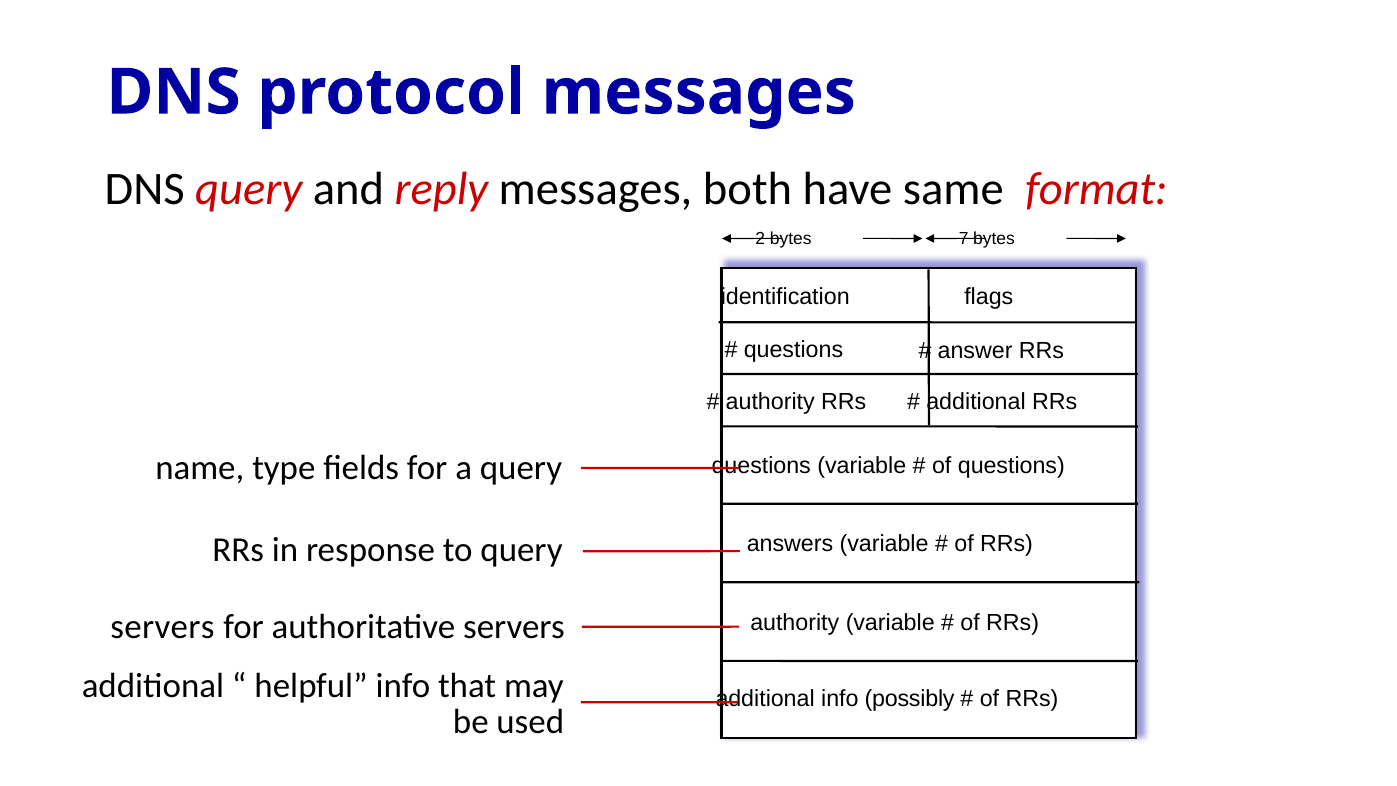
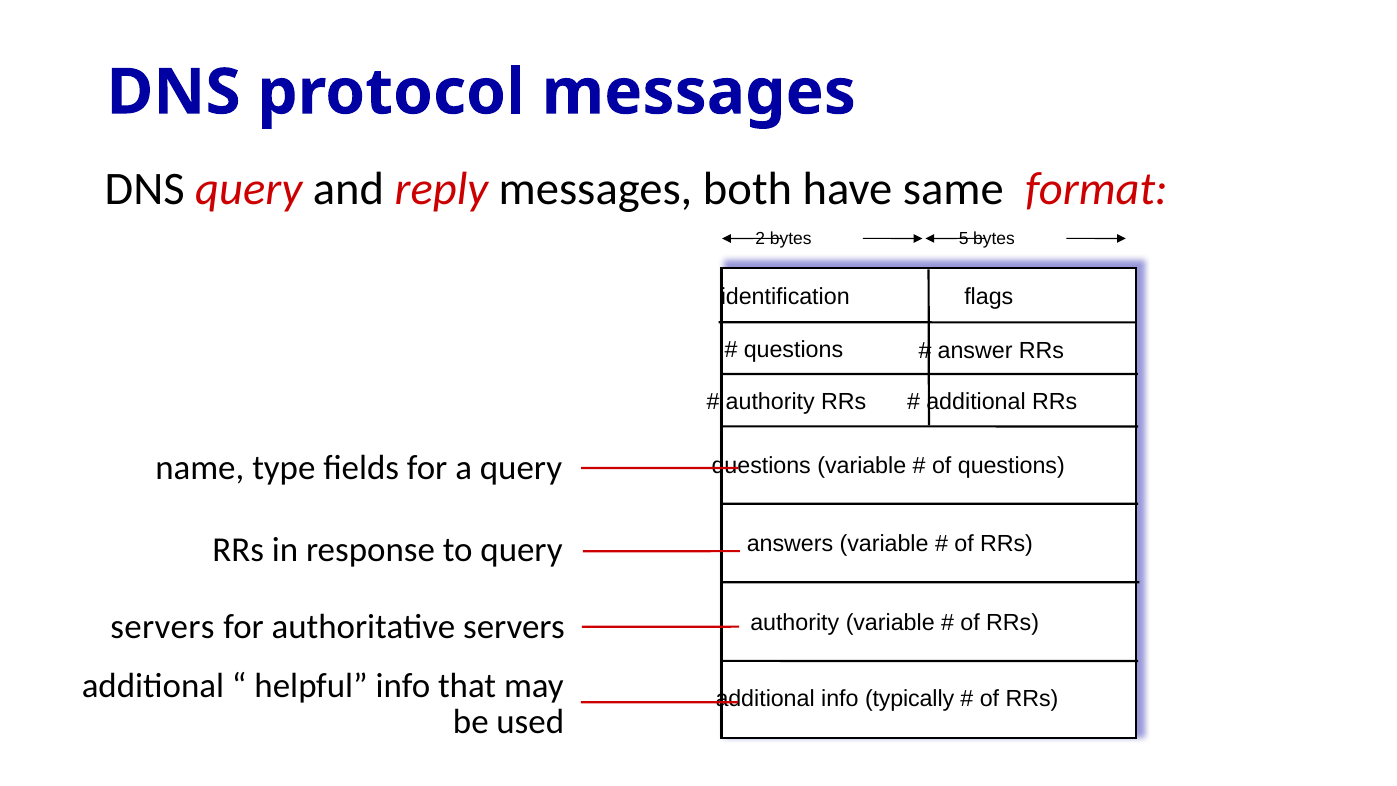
7: 7 -> 5 (964, 239)
possibly: possibly -> typically (910, 699)
